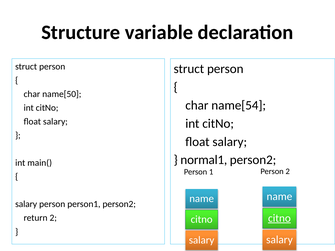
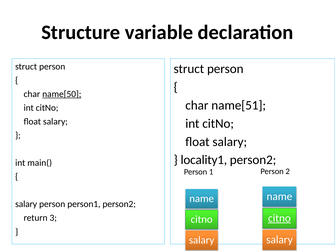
name[50 underline: none -> present (62, 94)
name[54: name[54 -> name[51 (239, 105)
normal1: normal1 -> locality1 (204, 160)
return 2: 2 -> 3 (53, 218)
